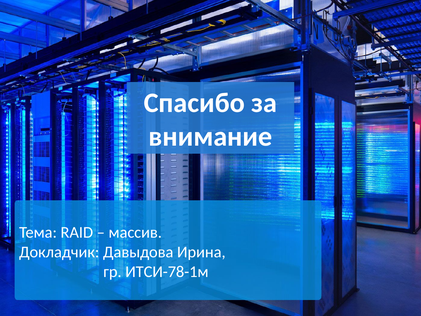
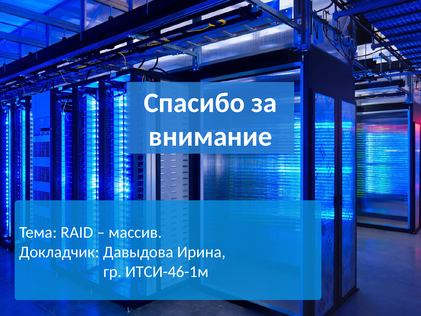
ИТСИ-78-1м: ИТСИ-78-1м -> ИТСИ-46-1м (167, 271)
